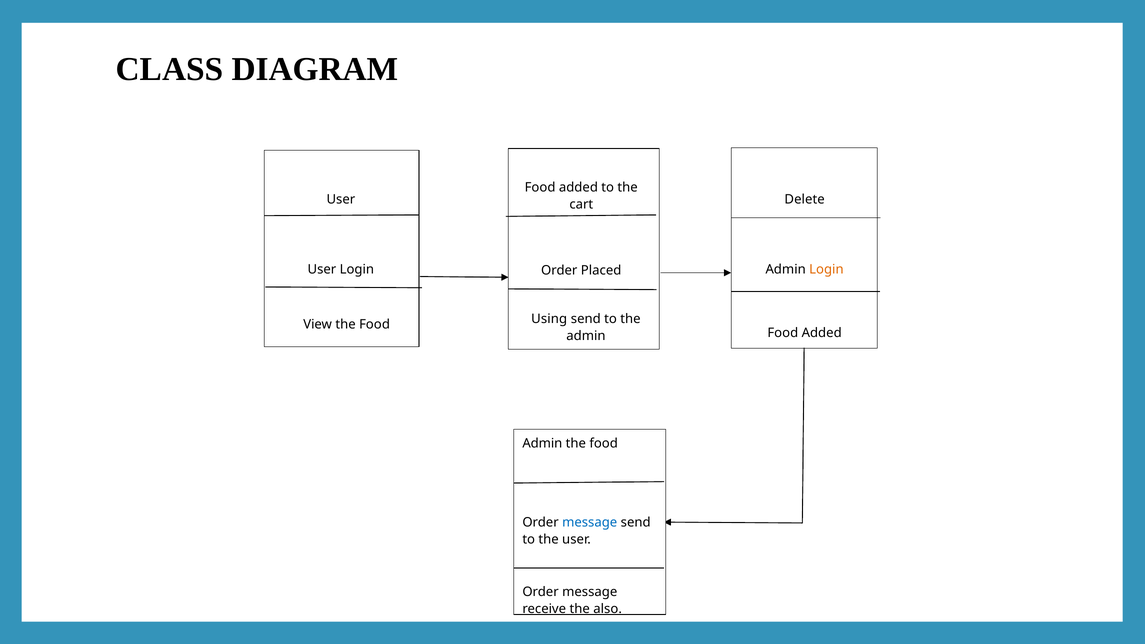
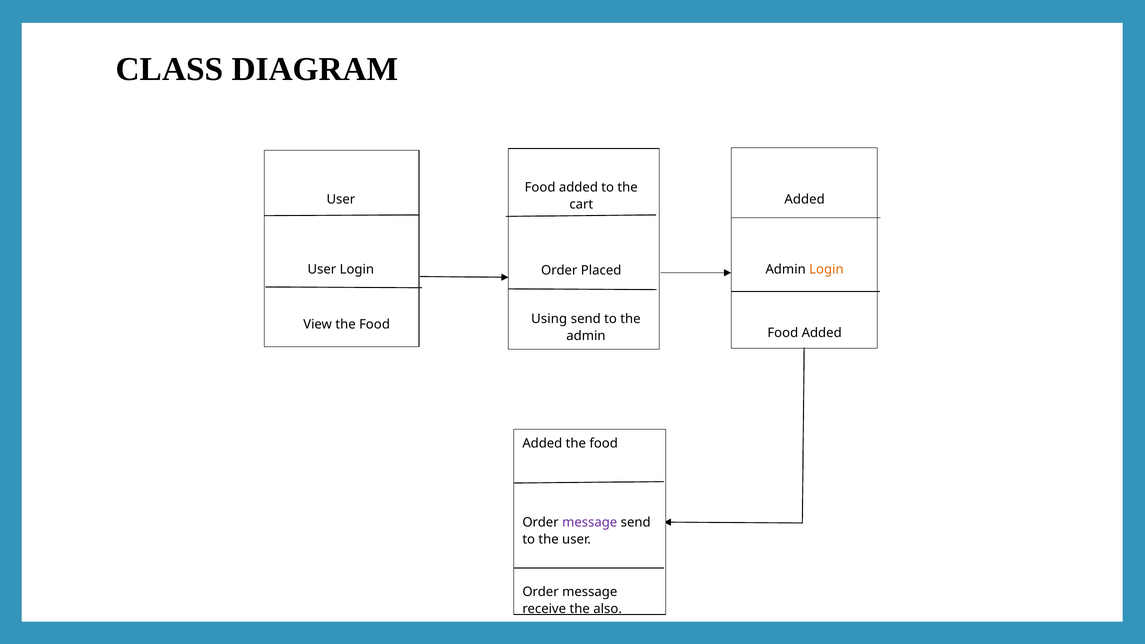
cart Delete: Delete -> Added (805, 199)
Admin: Admin -> Added (542, 443)
message colour: blue -> purple (590, 523)
